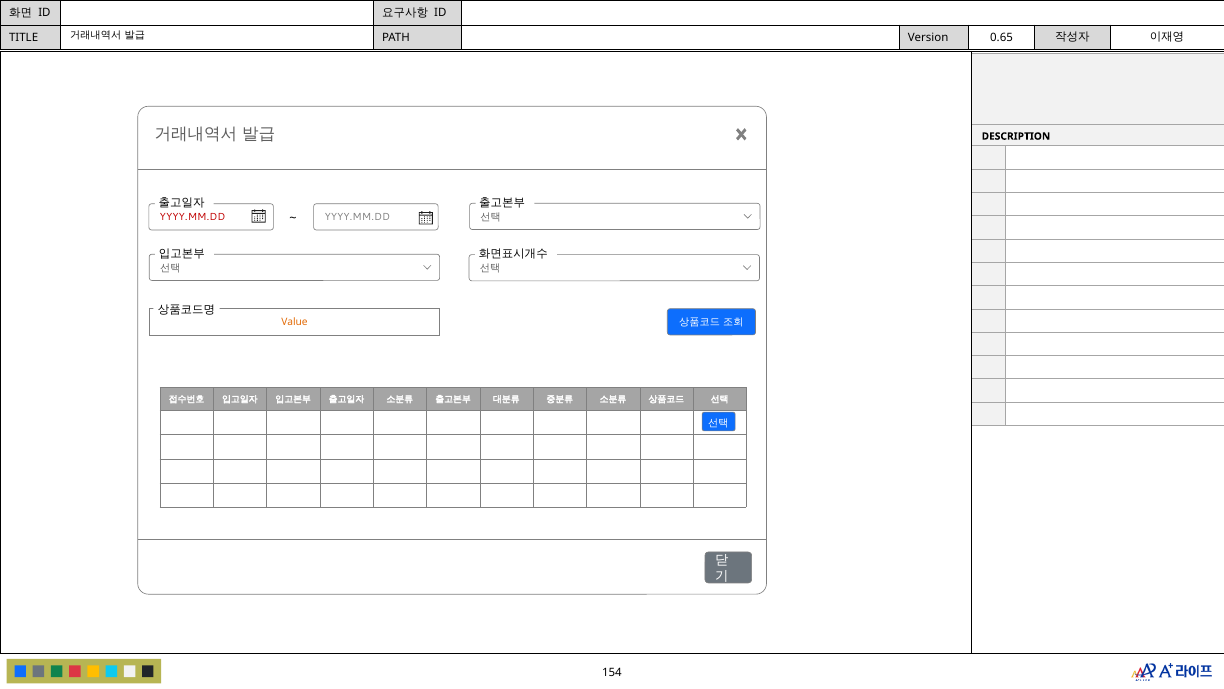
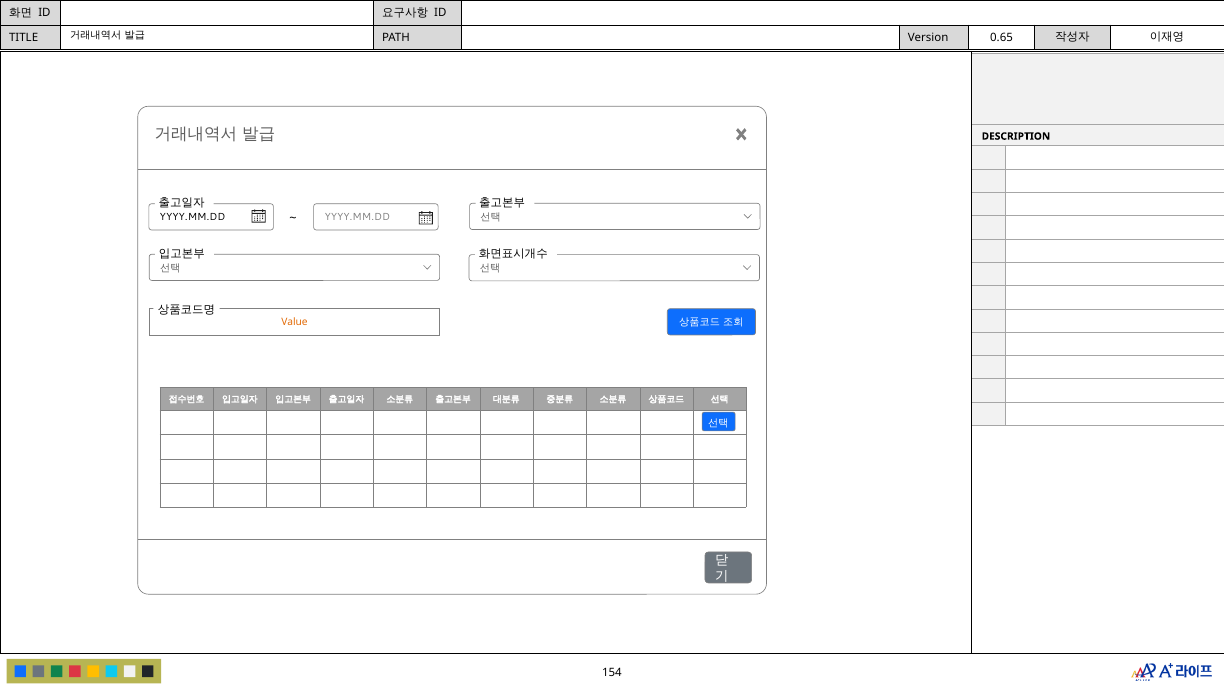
YYYY.MM.DD colour: red -> black (193, 217)
